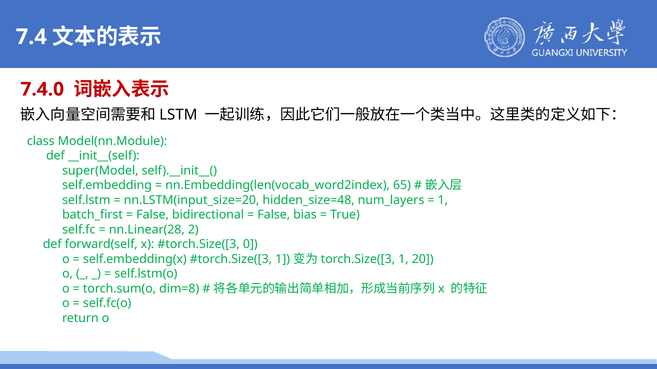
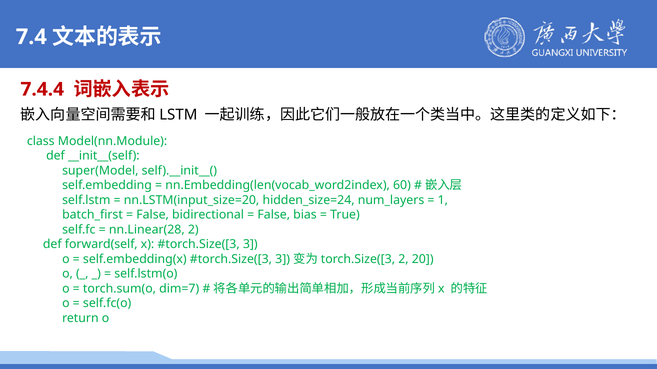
7.4.0: 7.4.0 -> 7.4.4 (42, 89)
65: 65 -> 60 (402, 186)
hidden_size=48: hidden_size=48 -> hidden_size=24 (309, 200)
0: 0 -> 3 (250, 245)
1: 1 -> 3 (283, 259)
1: 1 -> 2 (403, 259)
dim=8: dim=8 -> dim=7 (179, 289)
